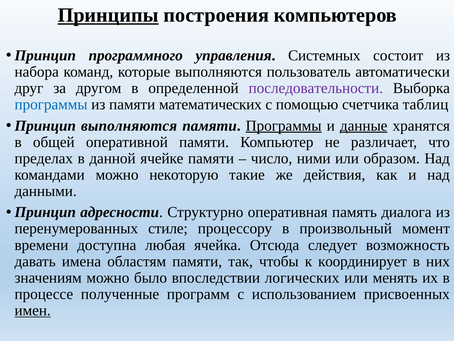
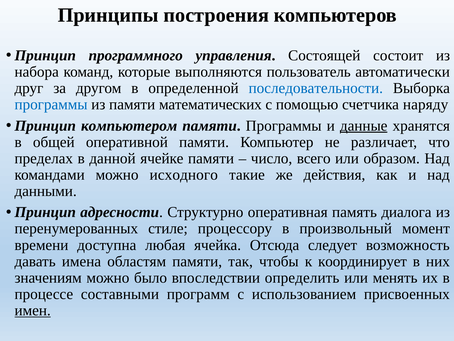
Принципы underline: present -> none (108, 15)
Системных: Системных -> Состоящей (324, 55)
последовательности colour: purple -> blue (316, 88)
таблиц: таблиц -> наряду (426, 104)
Принцип выполняются: выполняются -> компьютером (129, 126)
Программы underline: present -> none (284, 126)
ними: ними -> всего (314, 158)
некоторую: некоторую -> исходного (184, 175)
логических: логических -> определить (302, 277)
полученные: полученные -> составными (120, 294)
